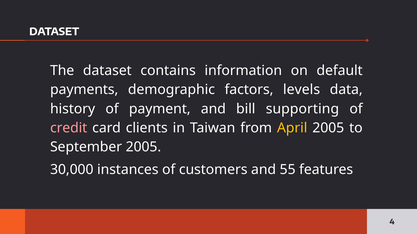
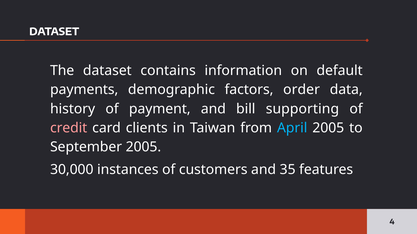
levels: levels -> order (302, 90)
April colour: yellow -> light blue (292, 128)
55: 55 -> 35 (288, 170)
